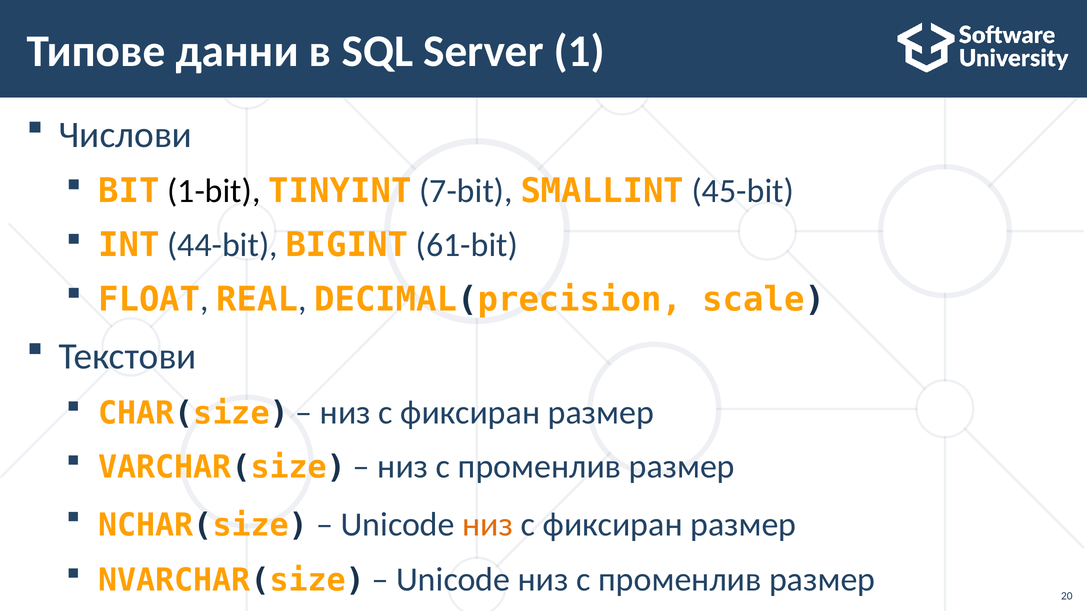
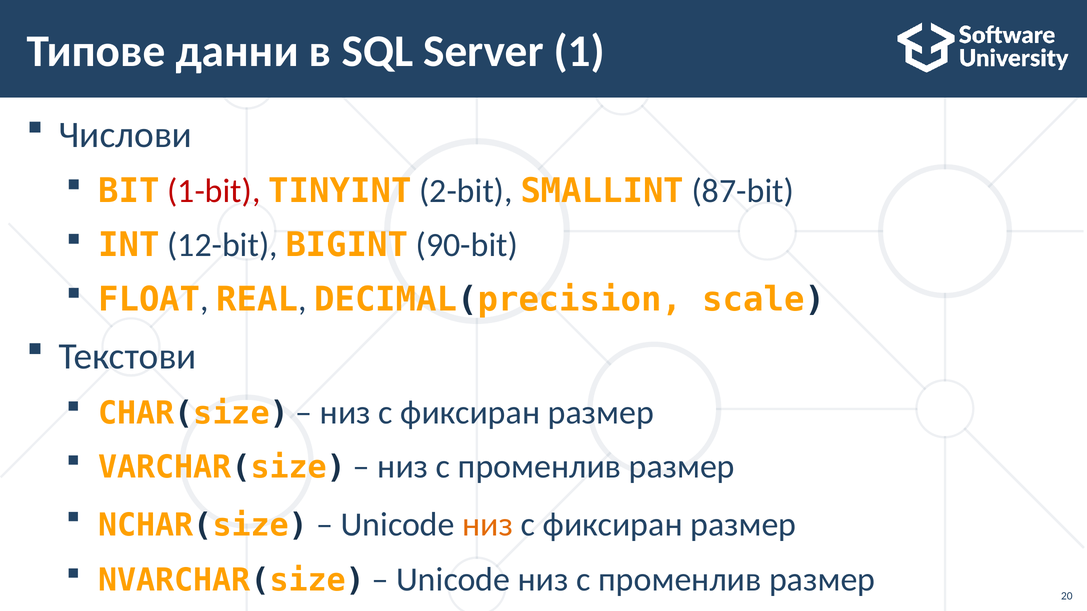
1-bit colour: black -> red (214, 191)
7-bit: 7-bit -> 2-bit (466, 191)
45-bit: 45-bit -> 87-bit (743, 191)
44-bit: 44-bit -> 12-bit (222, 245)
61-bit: 61-bit -> 90-bit (467, 245)
